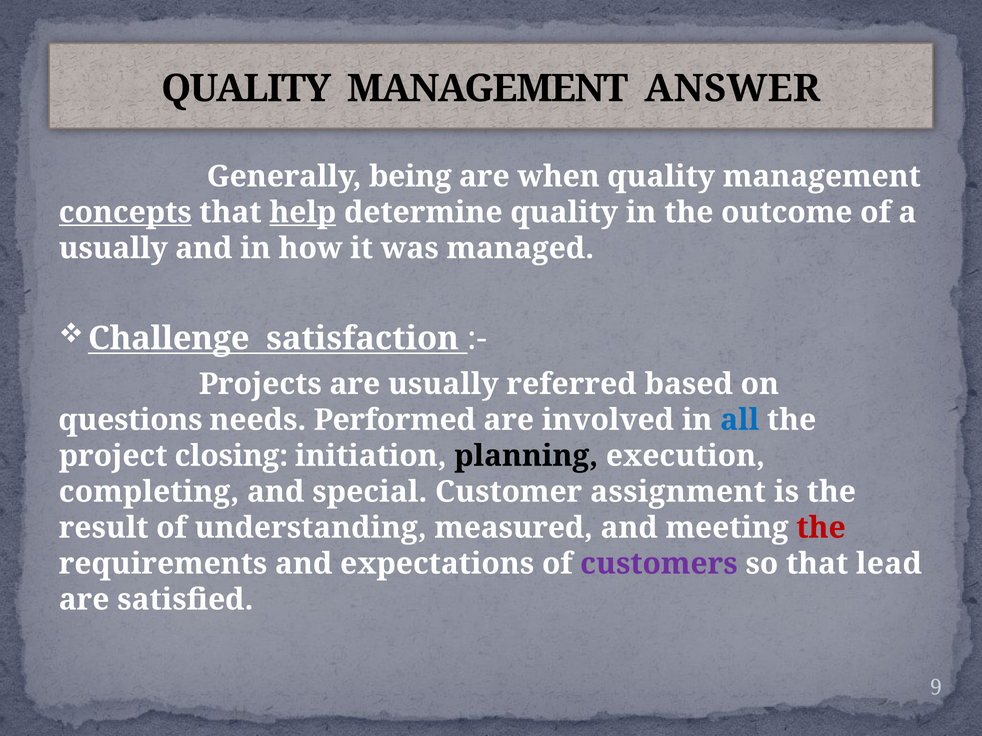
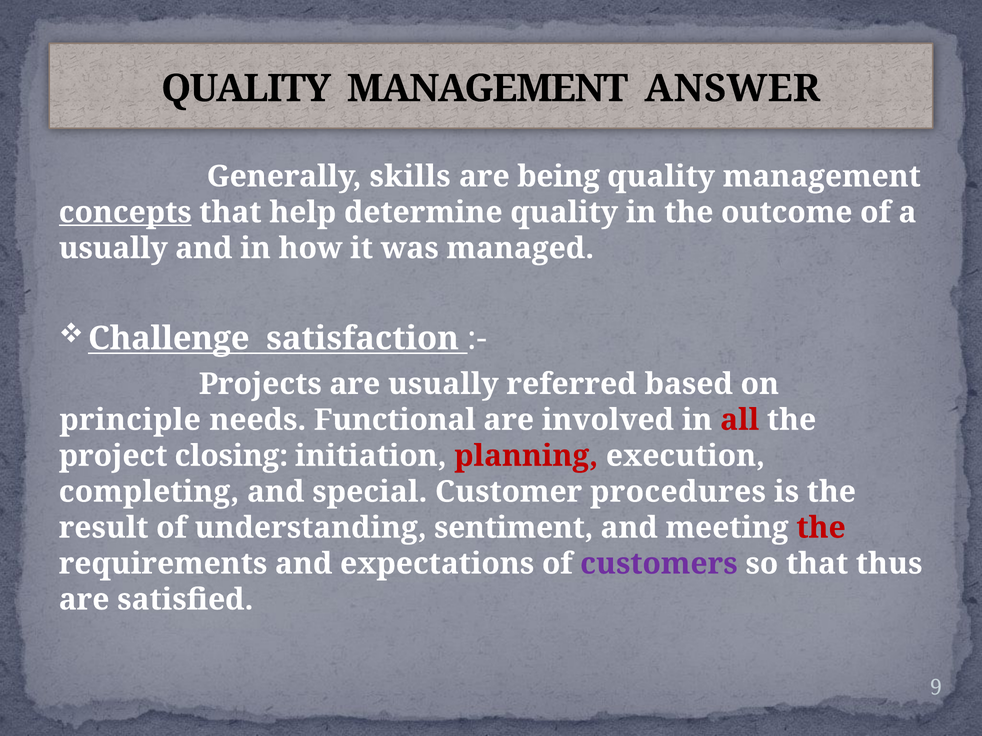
being: being -> skills (410, 177)
when: when -> being (559, 177)
help underline: present -> none (303, 213)
questions: questions -> principle (130, 420)
Performed: Performed -> Functional (395, 420)
all colour: blue -> red (740, 420)
planning colour: black -> red (526, 456)
assignment: assignment -> procedures (678, 492)
measured: measured -> sentiment (514, 528)
lead: lead -> thus (889, 564)
